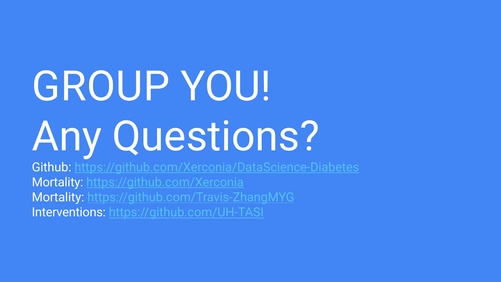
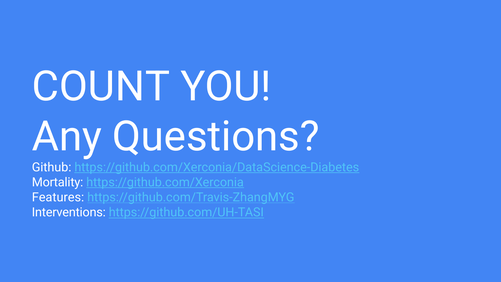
GROUP: GROUP -> COUNT (101, 87)
Mortality: Mortality -> Features (58, 197)
